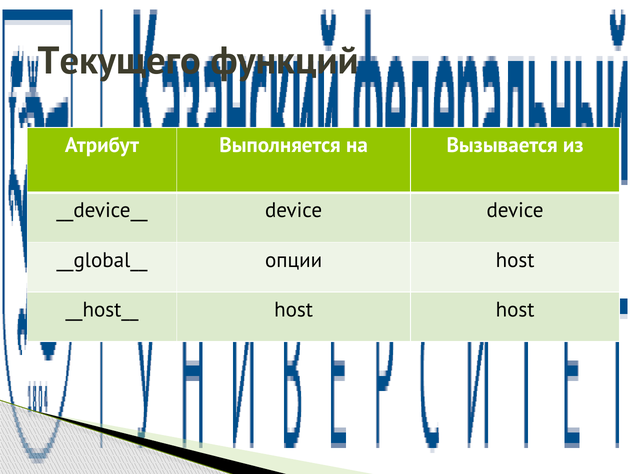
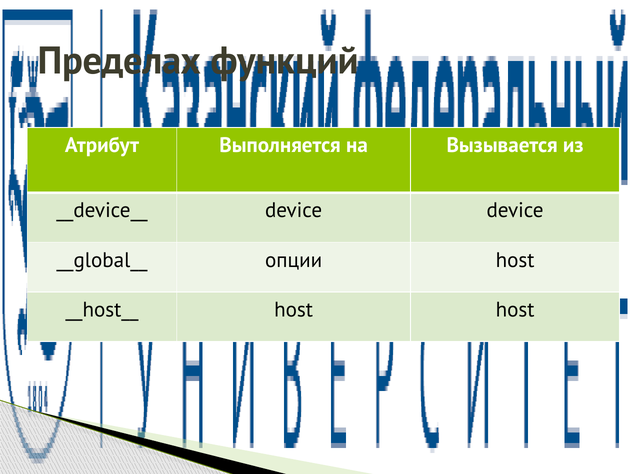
Текущего: Текущего -> Пределах (120, 61)
